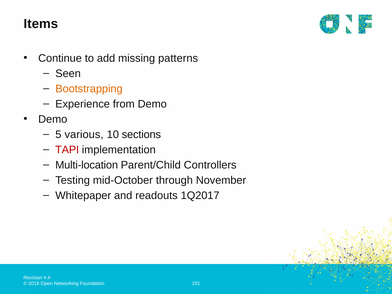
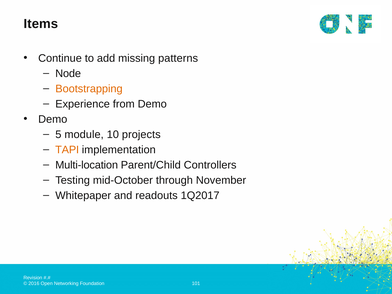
Seen: Seen -> Node (68, 74)
various: various -> module (84, 134)
sections: sections -> projects (141, 134)
TAPI colour: red -> orange (67, 150)
